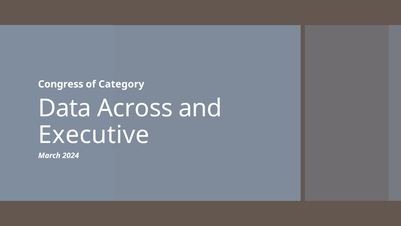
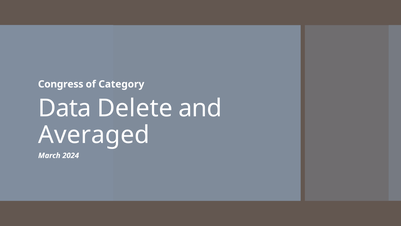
Across: Across -> Delete (135, 108)
Executive: Executive -> Averaged (94, 135)
